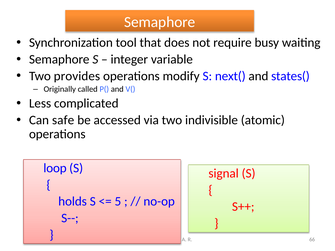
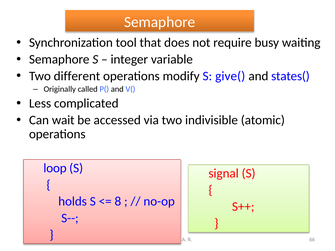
provides: provides -> different (77, 76)
next(: next( -> give( (230, 76)
safe: safe -> wait (63, 120)
5: 5 -> 8 (118, 202)
